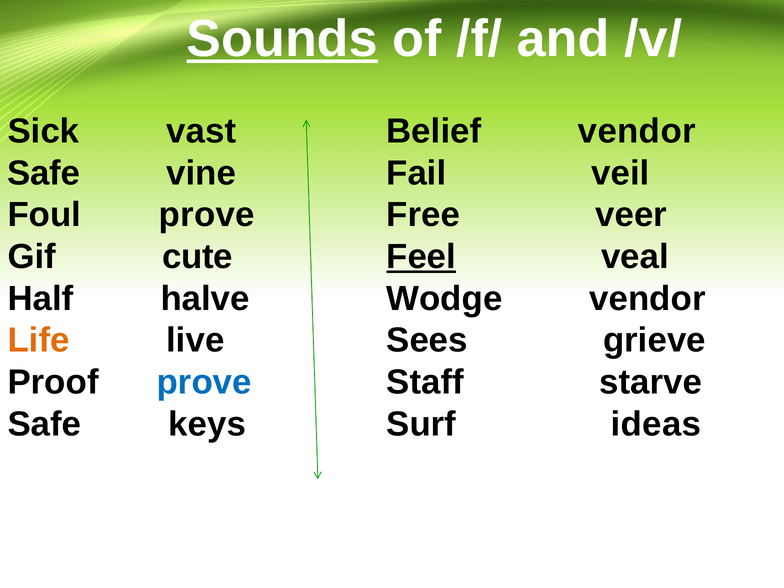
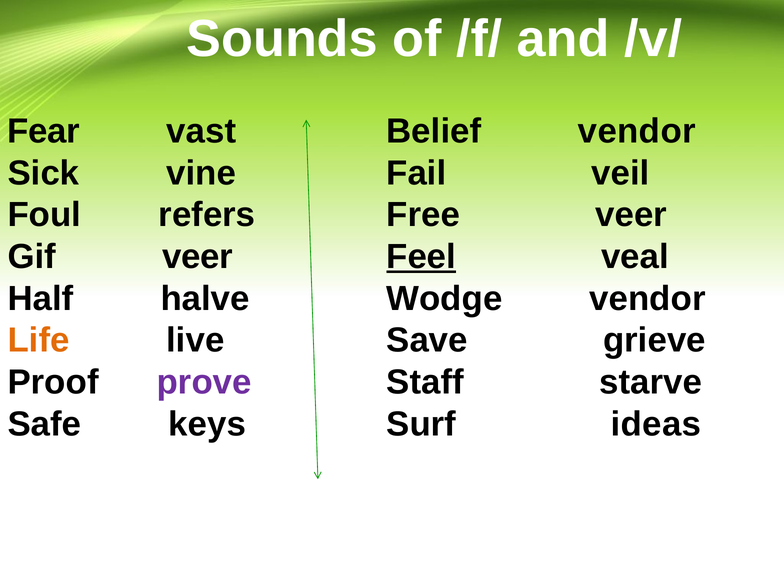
Sounds underline: present -> none (282, 39)
Sick: Sick -> Fear (44, 131)
Safe: Safe -> Sick (43, 173)
Foul prove: prove -> refers (207, 215)
Gif cute: cute -> veer (197, 257)
Sees: Sees -> Save (427, 340)
prove colour: blue -> purple (204, 382)
